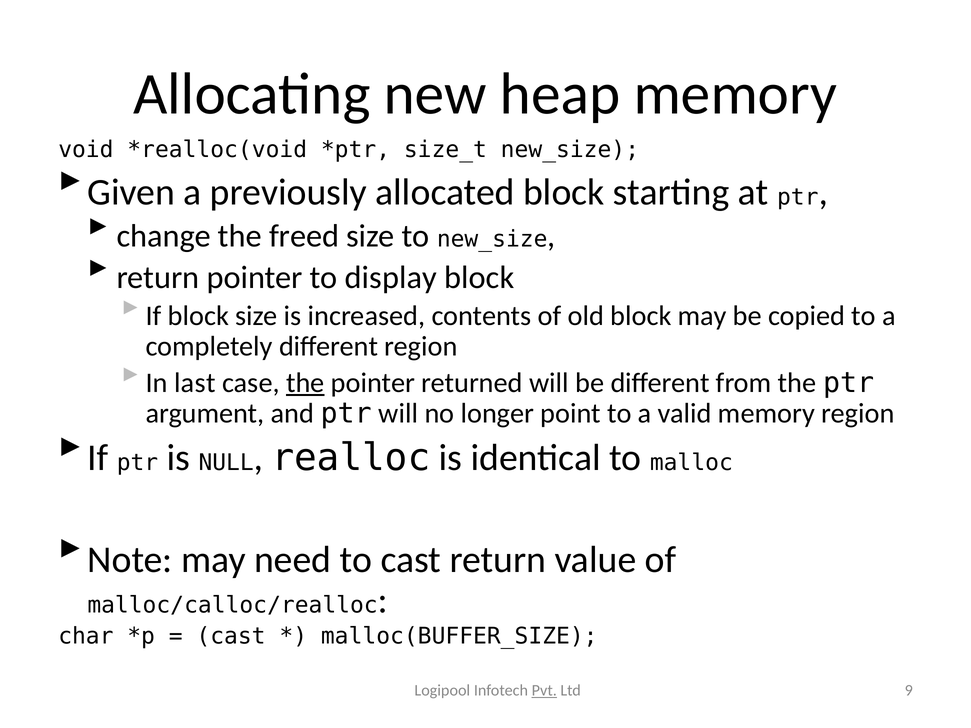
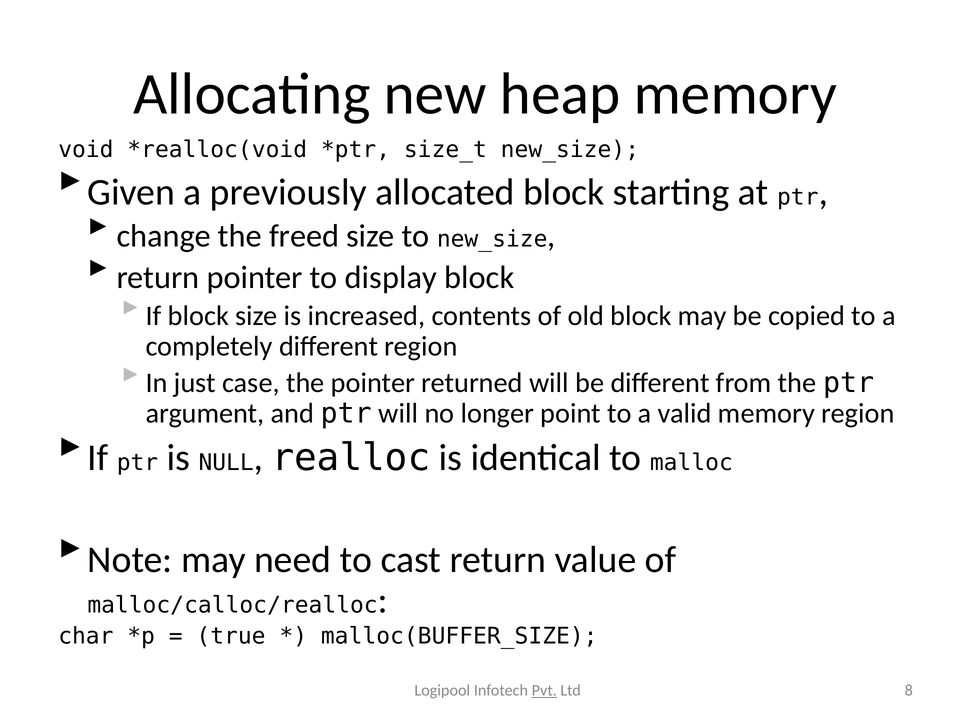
last: last -> just (195, 383)
the underline: present -> none (305, 383)
cast: cast -> true (231, 636)
9: 9 -> 8 (909, 691)
